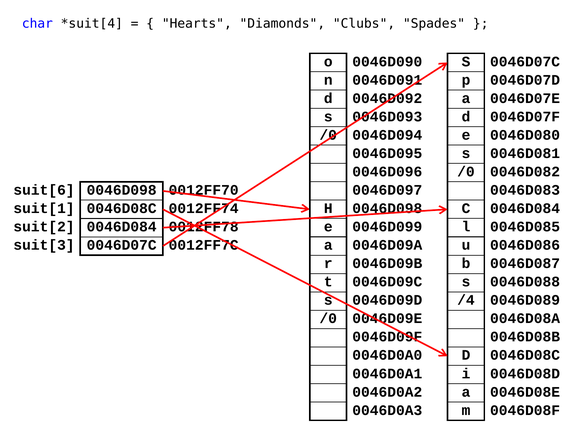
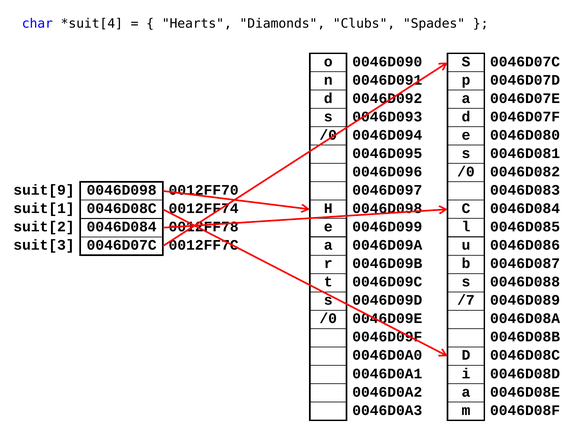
suit[6: suit[6 -> suit[9 (44, 190)
/4: /4 -> /7 (466, 300)
